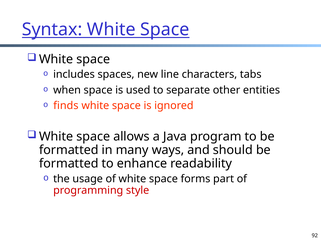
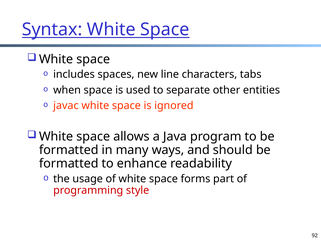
finds: finds -> javac (66, 106)
